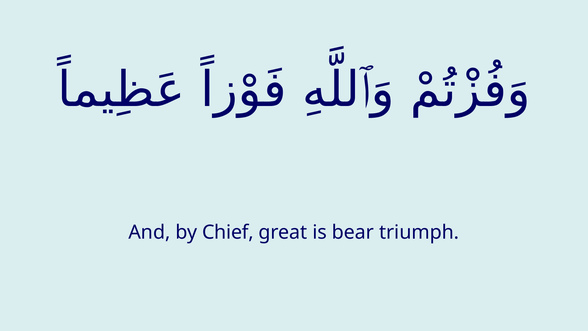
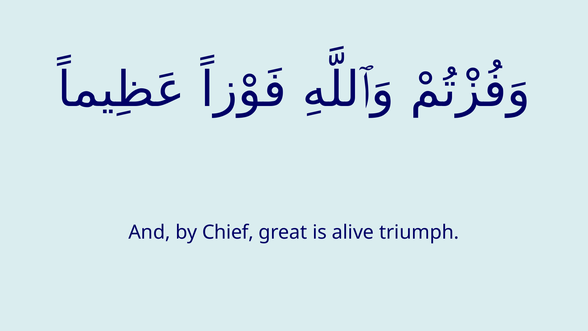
bear: bear -> alive (353, 232)
